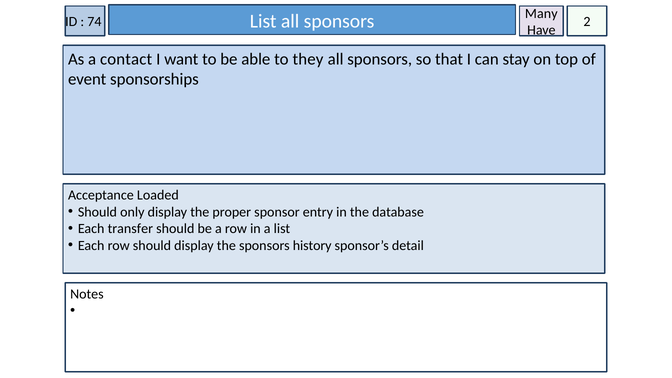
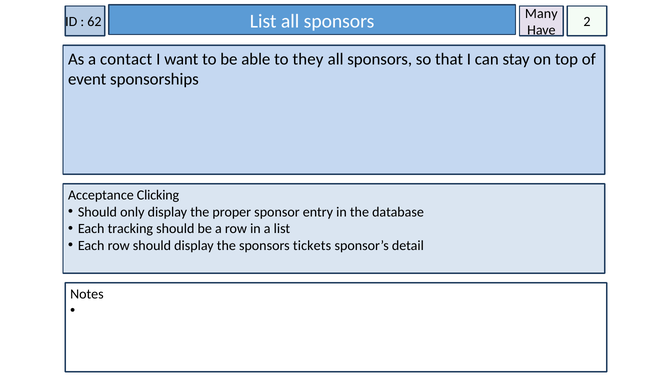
74: 74 -> 62 (94, 22)
Loaded: Loaded -> Clicking (158, 195)
transfer: transfer -> tracking (130, 229)
history: history -> tickets (312, 246)
